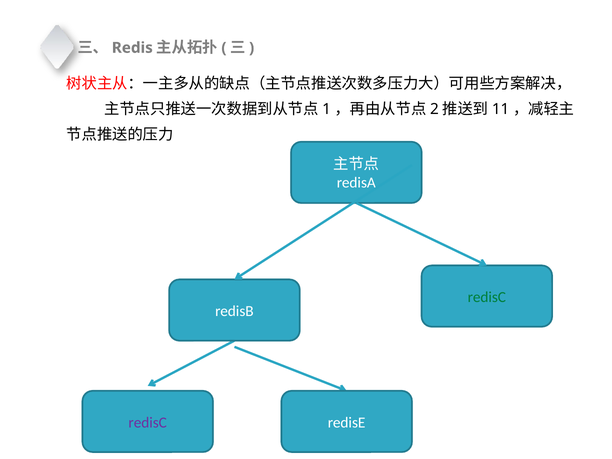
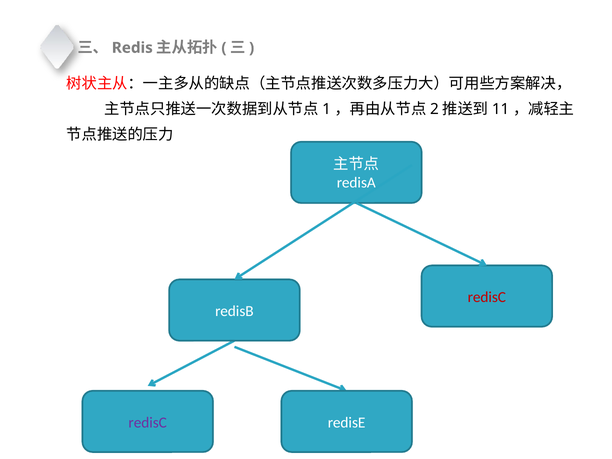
redisC colour: green -> red (487, 297)
